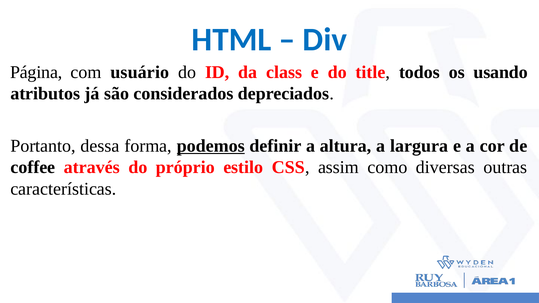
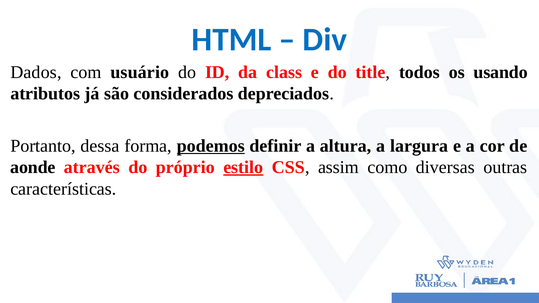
Página: Página -> Dados (36, 72)
coffee: coffee -> aonde (33, 167)
estilo underline: none -> present (243, 167)
